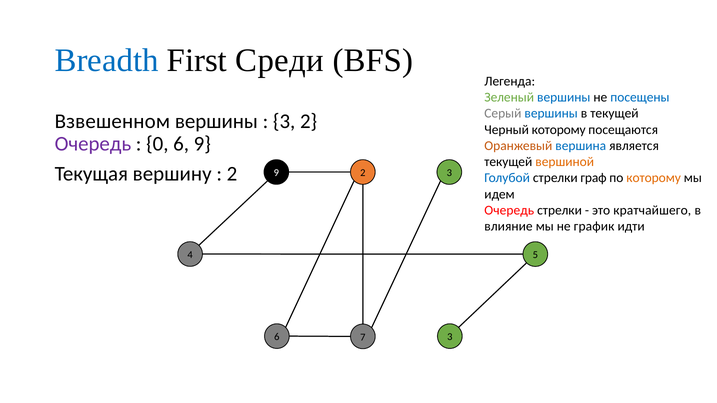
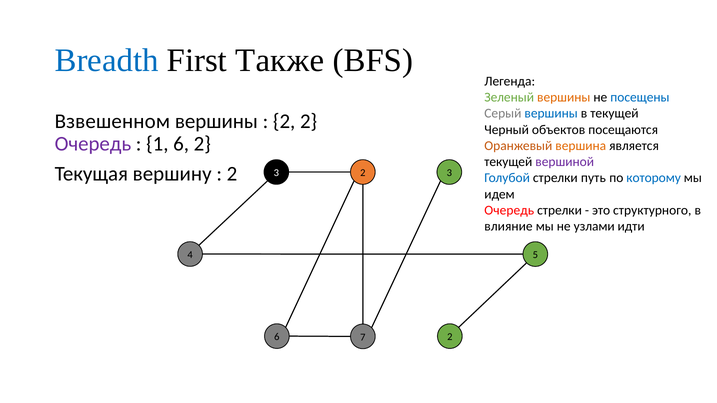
Среди: Среди -> Также (280, 60)
вершины colour: blue -> orange (564, 98)
3: 3 -> 2 (284, 121)
Черный которому: которому -> объектов (559, 130)
0: 0 -> 1 (157, 144)
6 9: 9 -> 2 (202, 144)
вершина colour: blue -> orange (581, 146)
вершиной colour: orange -> purple (565, 162)
2 9: 9 -> 3 (276, 173)
граф: граф -> путь (593, 178)
которому colour: orange -> blue (654, 178)
кратчайшего: кратчайшего -> структурного (652, 210)
график: график -> узлами (594, 227)
7 3: 3 -> 2 (450, 337)
